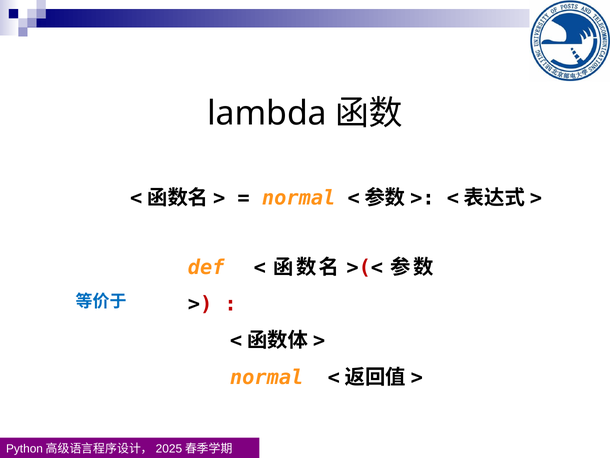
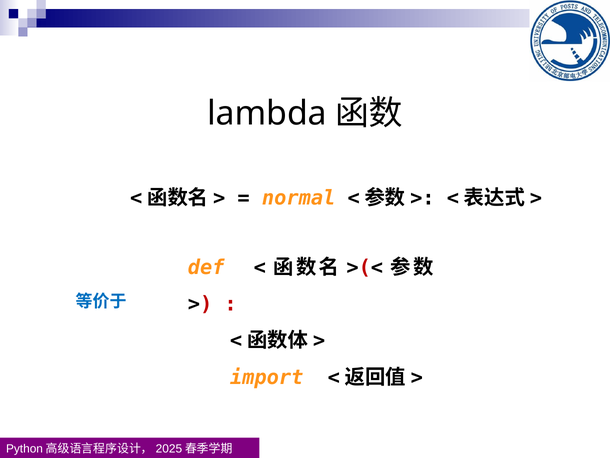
normal: normal -> import (267, 377)
